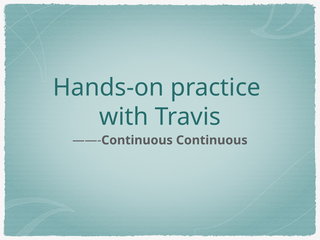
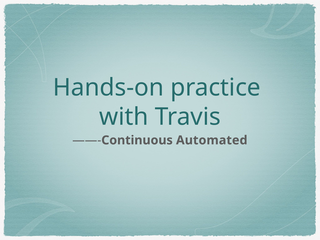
Continuous: Continuous -> Automated (212, 140)
